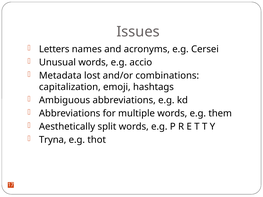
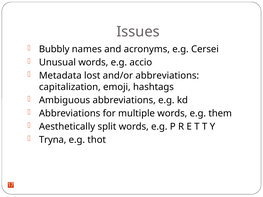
Letters: Letters -> Bubbly (54, 49)
and/or combinations: combinations -> abbreviations (167, 76)
